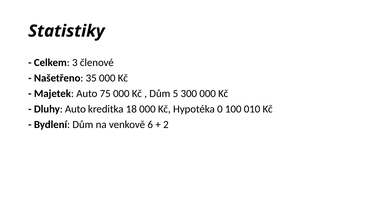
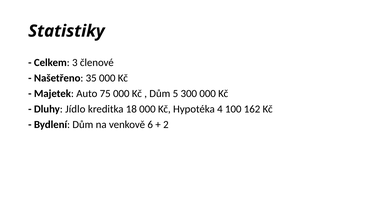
Dluhy Auto: Auto -> Jídlo (75, 109)
0: 0 -> 4 (220, 109)
010: 010 -> 162 (252, 109)
